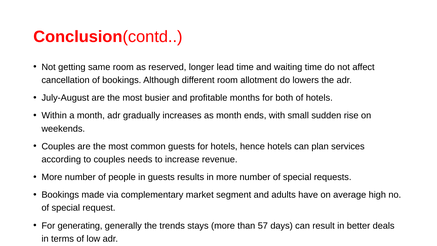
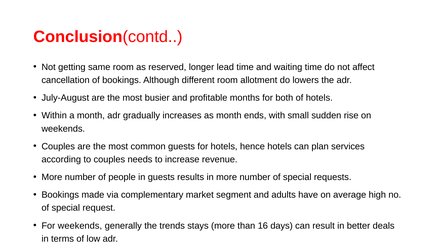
For generating: generating -> weekends (80, 225)
57: 57 -> 16 (263, 225)
